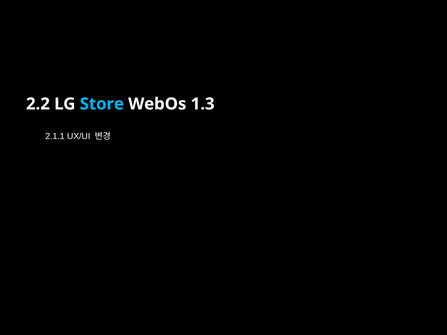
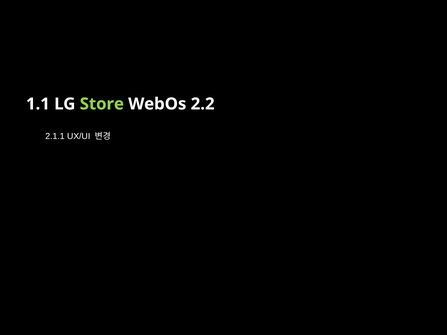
2.2: 2.2 -> 1.1 (38, 104)
Store colour: light blue -> light green (102, 104)
1.3: 1.3 -> 2.2 (203, 104)
